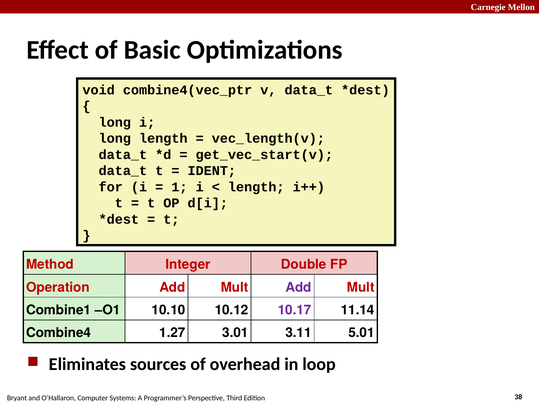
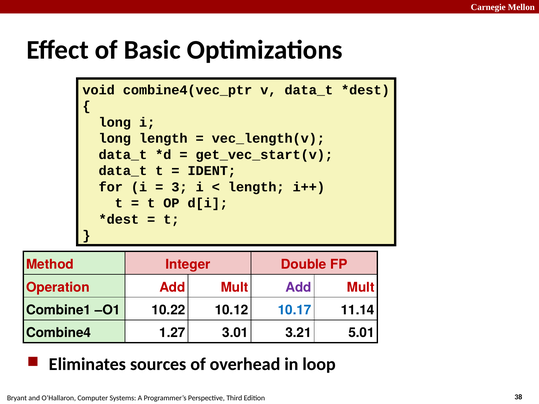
1: 1 -> 3 (179, 187)
10.10: 10.10 -> 10.22 (168, 310)
10.17 colour: purple -> blue (295, 310)
3.11: 3.11 -> 3.21 (298, 333)
